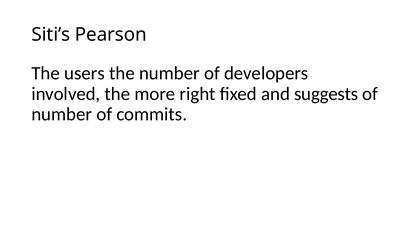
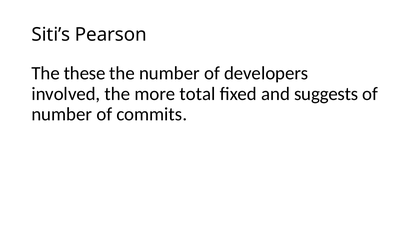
users: users -> these (85, 73)
right: right -> total (198, 94)
